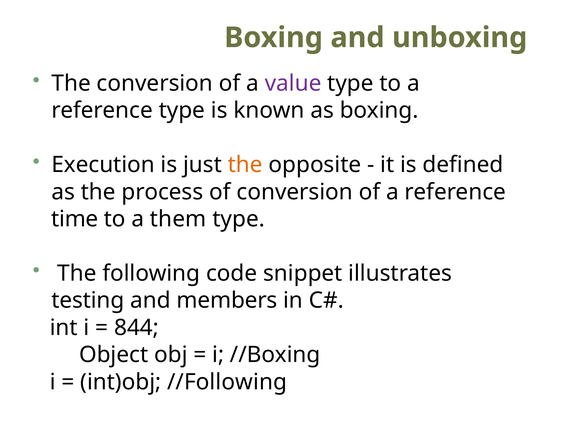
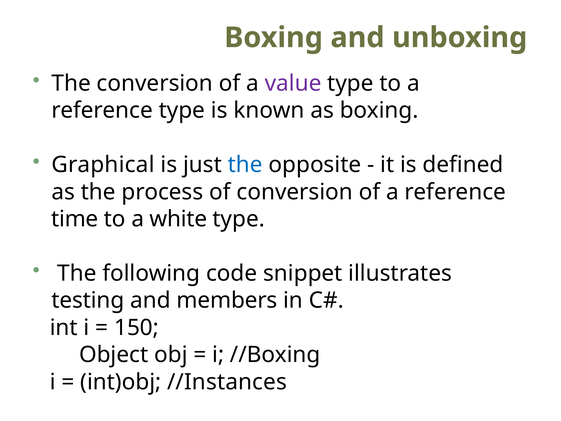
Execution: Execution -> Graphical (103, 165)
the colour: orange -> blue (245, 165)
them: them -> white (178, 219)
844: 844 -> 150 (137, 327)
//Following: //Following -> //Instances (227, 382)
